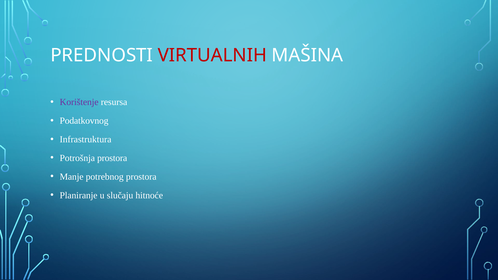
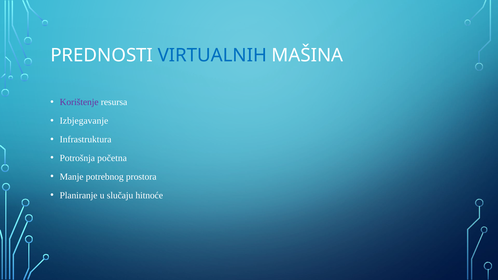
VIRTUALNIH colour: red -> blue (212, 55)
Podatkovnog: Podatkovnog -> Izbjegavanje (84, 121)
Potrošnja prostora: prostora -> početna (112, 158)
